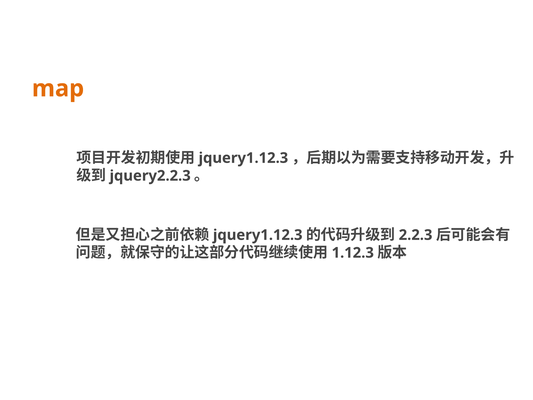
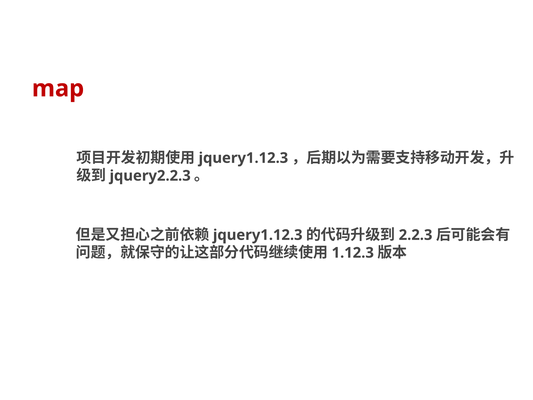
map colour: orange -> red (58, 88)
